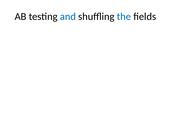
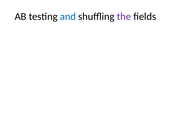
the colour: blue -> purple (124, 17)
